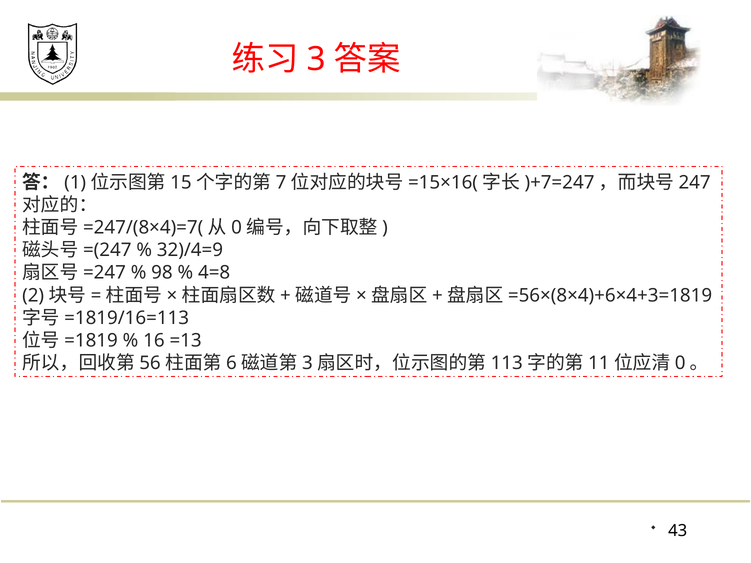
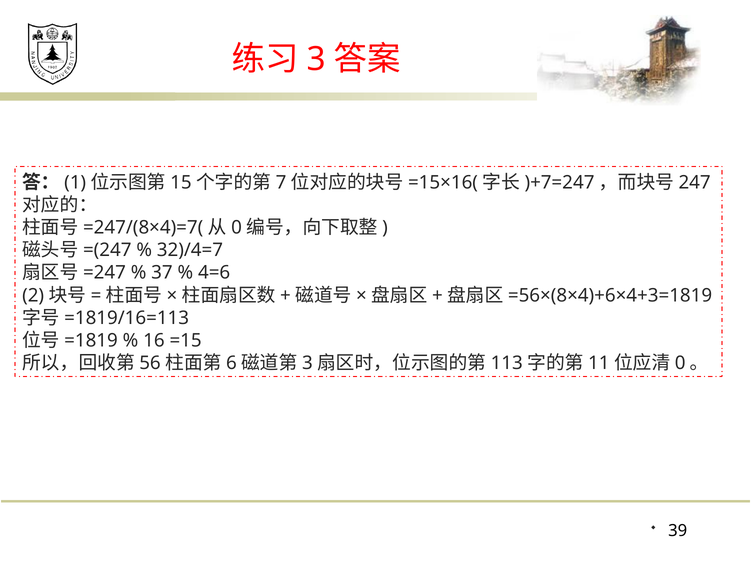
32)/4=9: 32)/4=9 -> 32)/4=7 (190, 250)
98: 98 -> 37 (162, 273)
4=8: 4=8 -> 4=6 (214, 273)
=13: =13 -> =15 (186, 341)
43: 43 -> 39 (678, 531)
